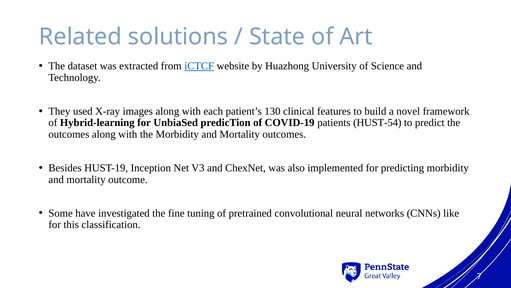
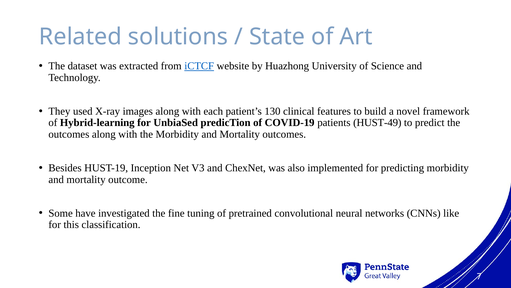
HUST-54: HUST-54 -> HUST-49 (377, 123)
